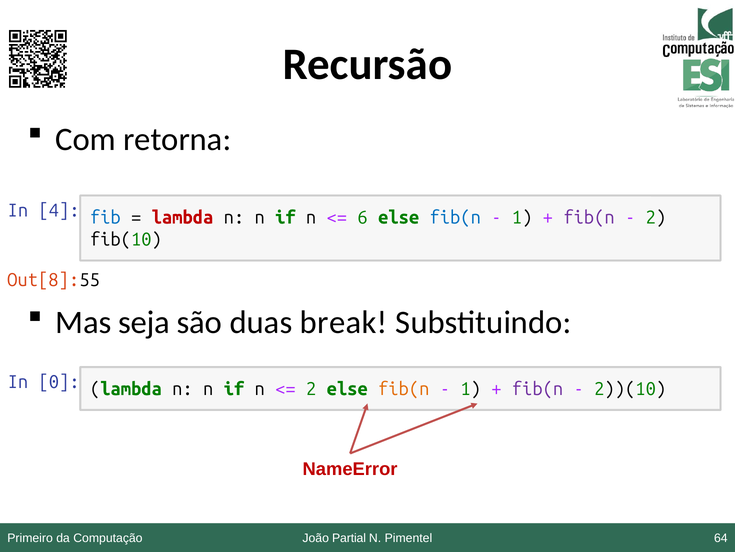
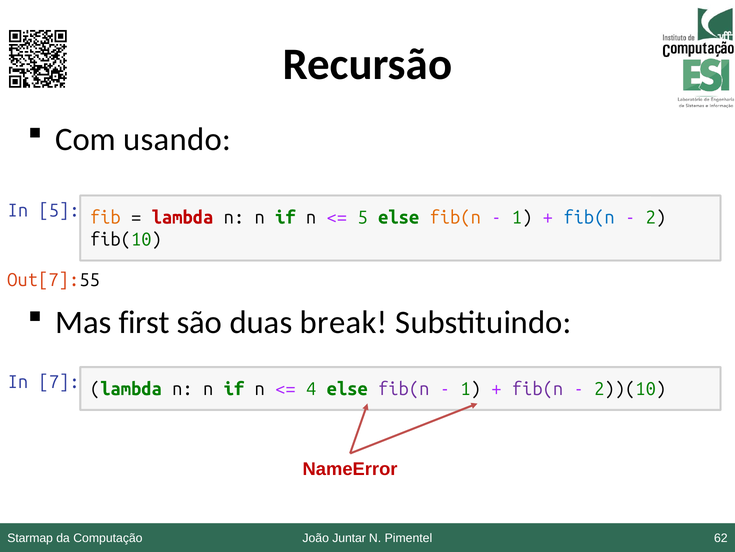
retorna: retorna -> usando (177, 139)
In 4: 4 -> 5 (59, 211)
fib colour: blue -> orange (105, 217)
6: 6 -> 5 (363, 217)
fib(n colour: blue -> orange (455, 217)
fib(n colour: purple -> blue (589, 217)
Out[8: Out[8 -> Out[7 (43, 280)
seja: seja -> first (144, 322)
0: 0 -> 7 (59, 382)
2: 2 -> 4 (311, 389)
fib(n colour: orange -> purple (404, 389)
Primeiro: Primeiro -> Starmap (30, 537)
Partial: Partial -> Juntar (349, 537)
64: 64 -> 62 (721, 537)
